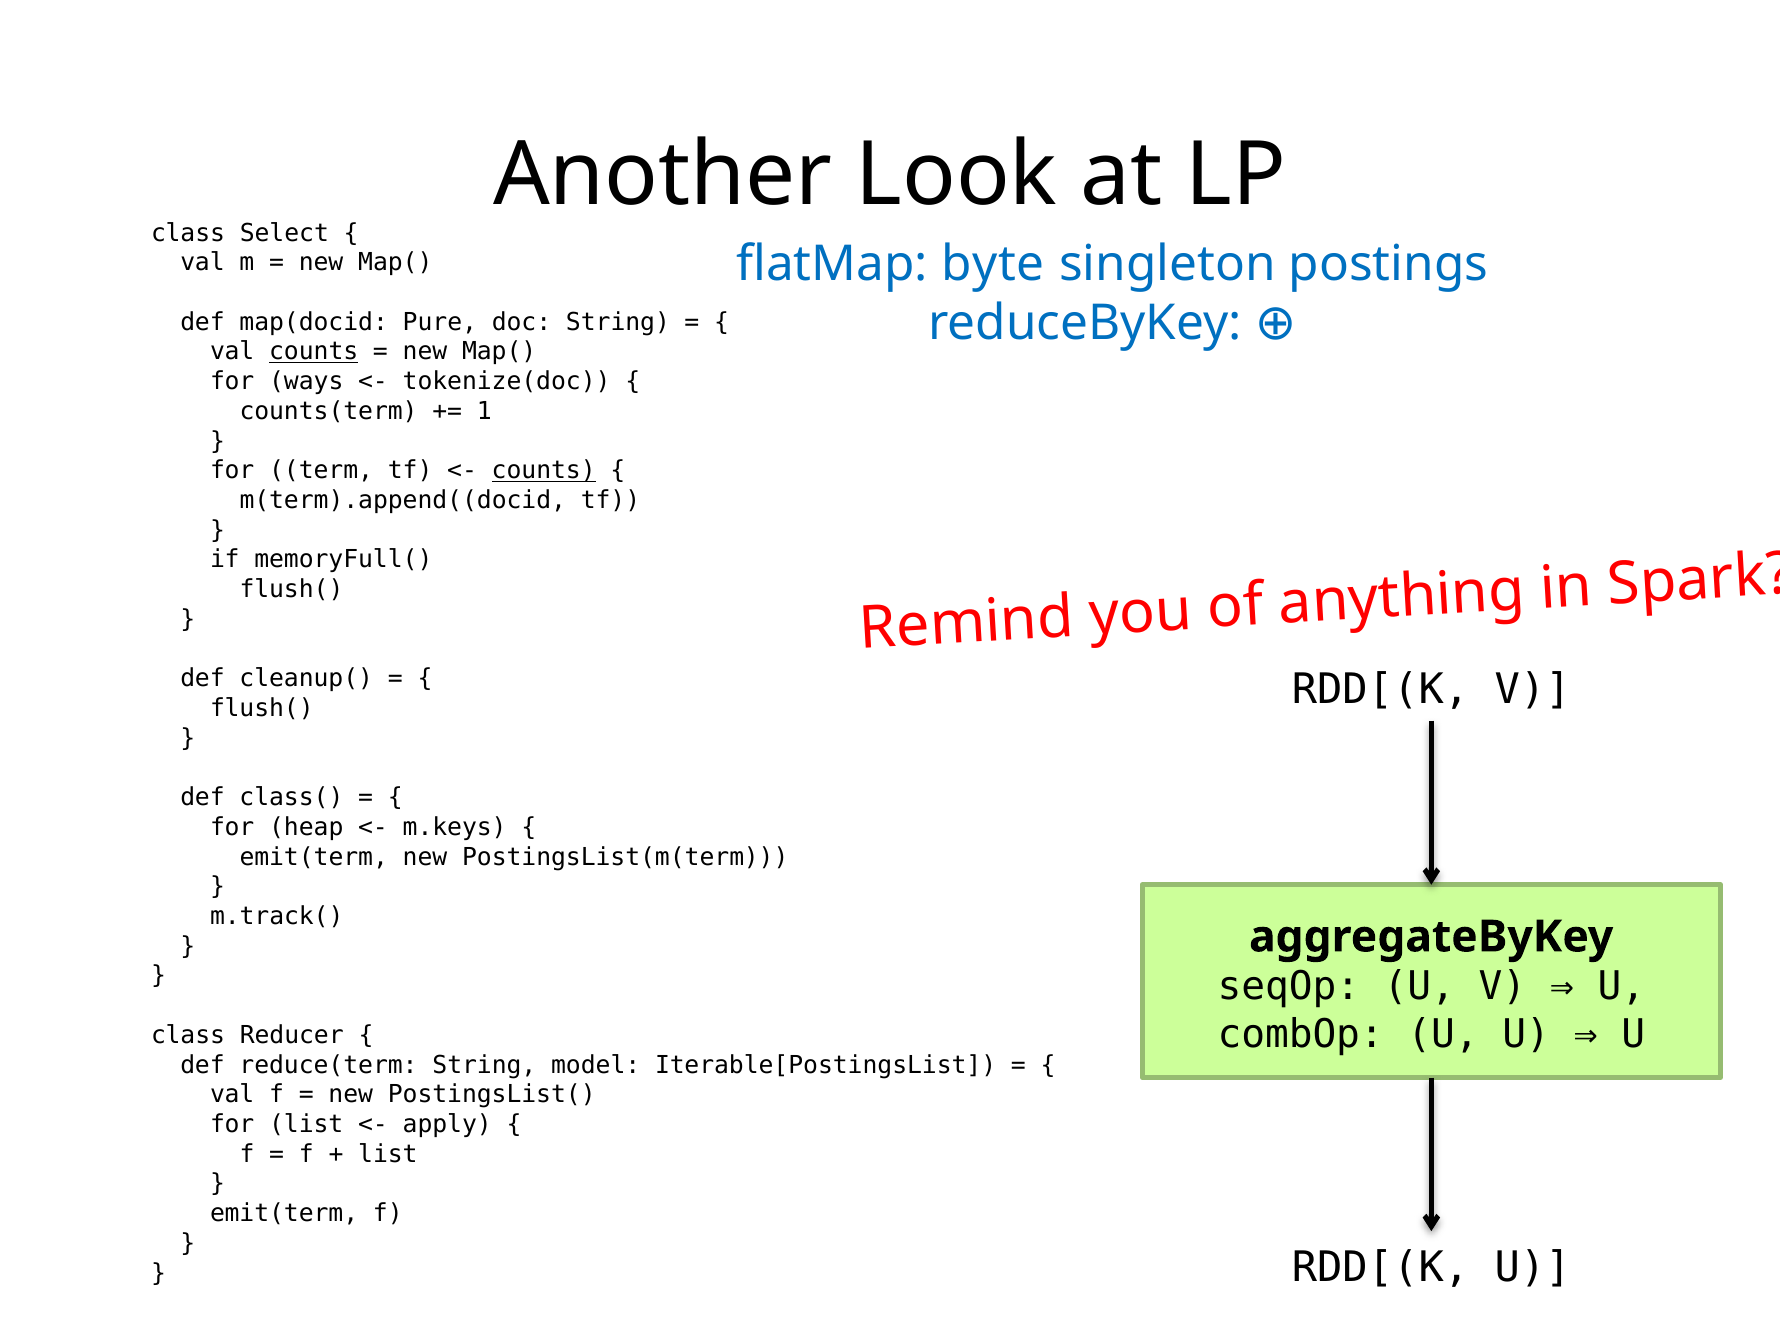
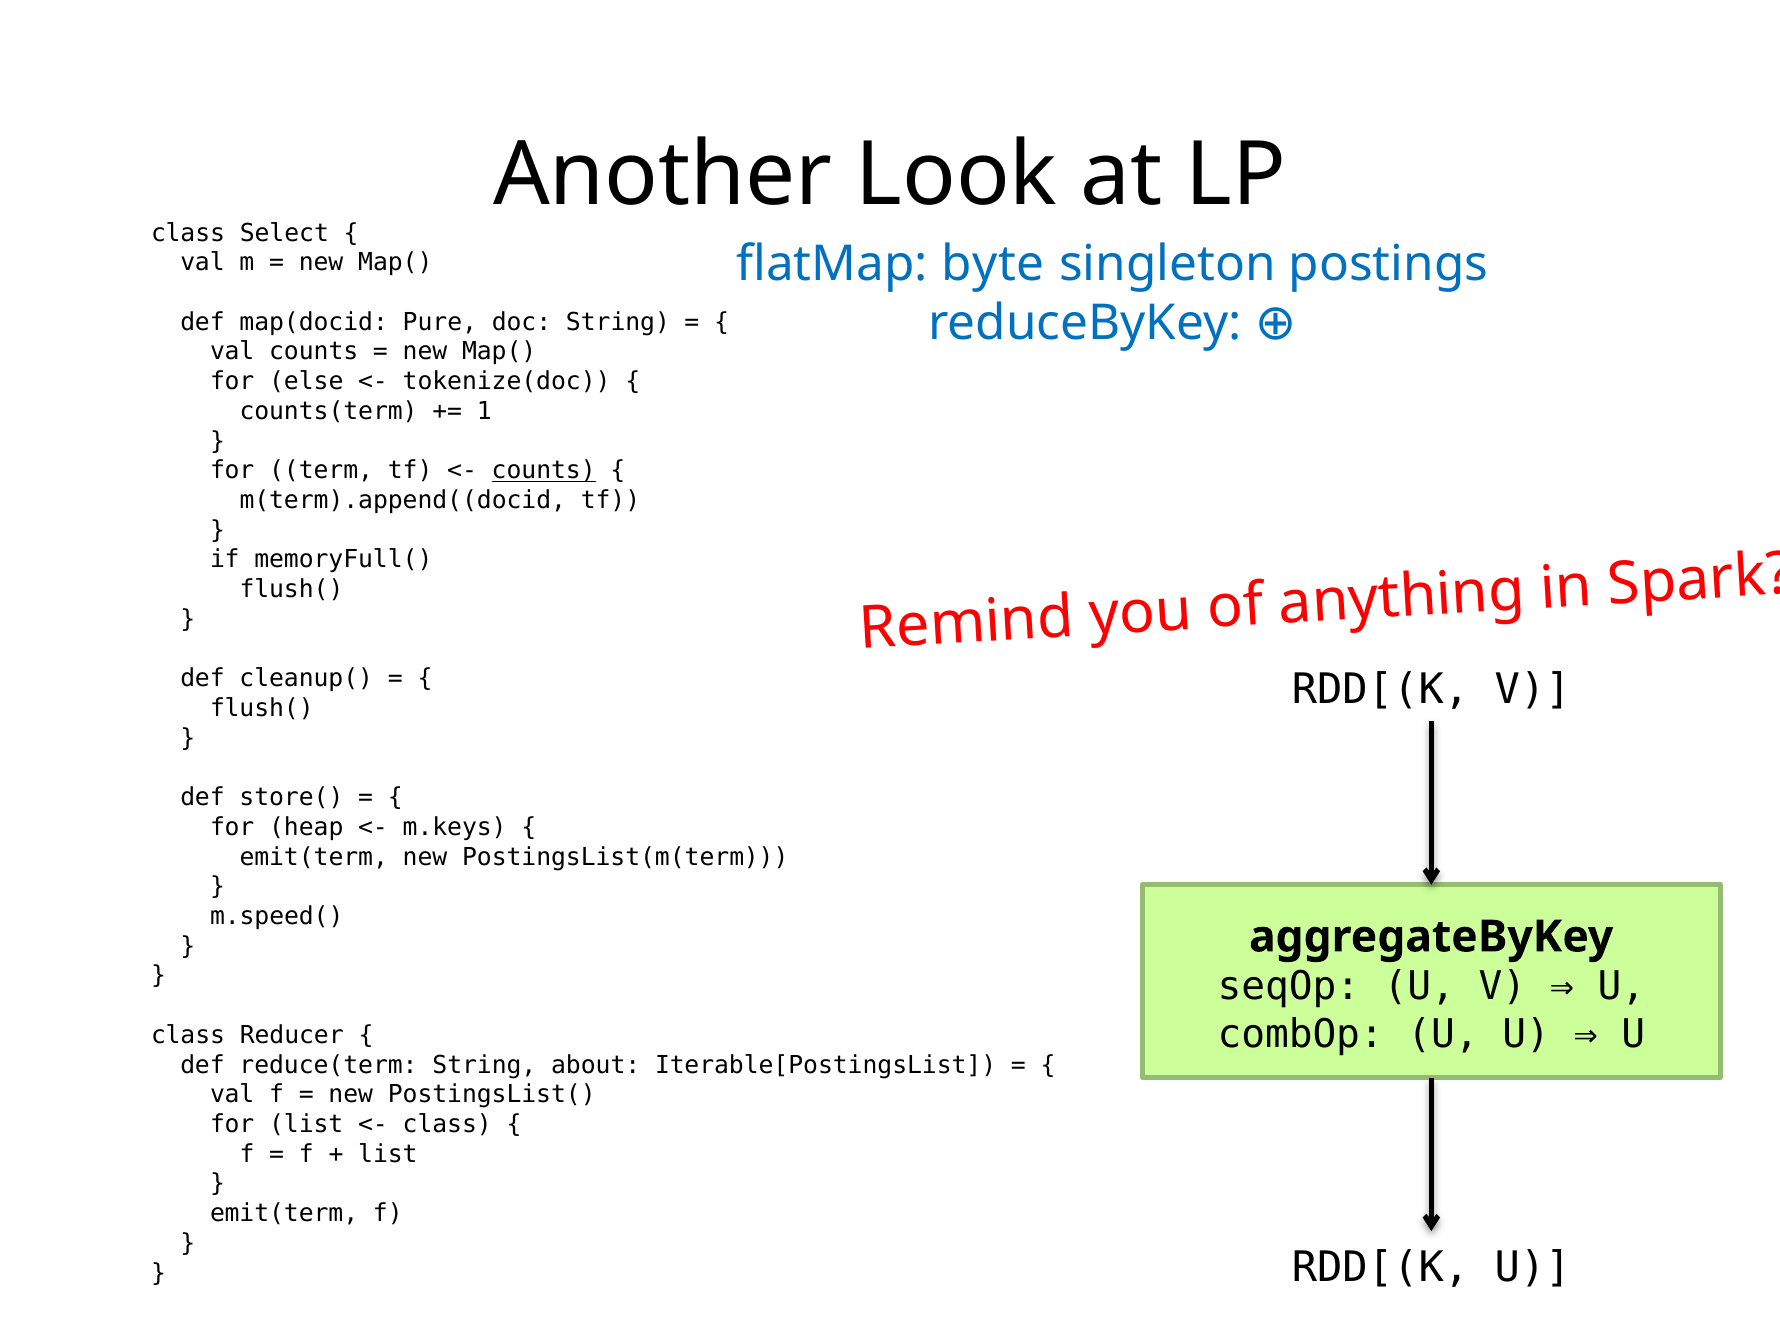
counts underline: present -> none (314, 352)
ways: ways -> else (306, 381)
class(: class( -> store( (291, 797)
m.track(: m.track( -> m.speed( (277, 916)
model: model -> about (596, 1065)
apply: apply -> class (447, 1124)
